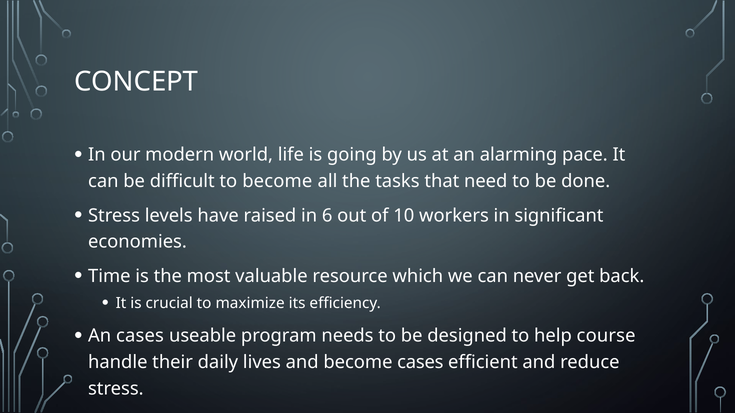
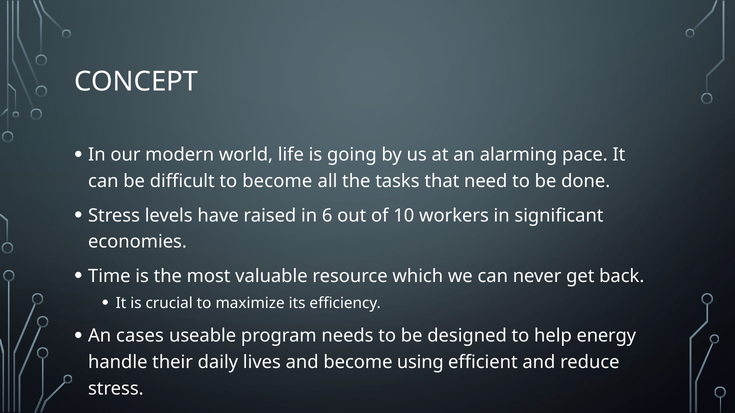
course: course -> energy (606, 336)
become cases: cases -> using (420, 363)
